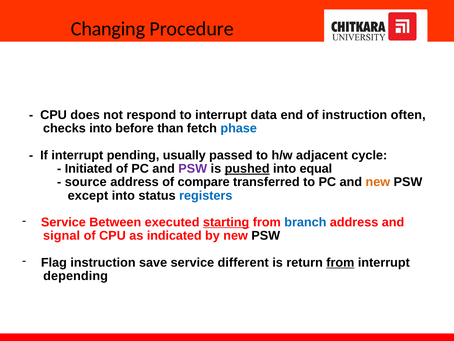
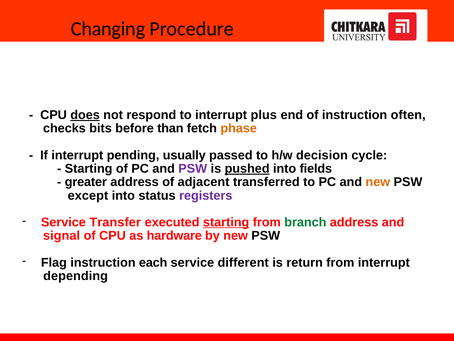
does underline: none -> present (85, 115)
data: data -> plus (264, 115)
checks into: into -> bits (101, 128)
phase colour: blue -> orange (239, 128)
adjacent: adjacent -> decision (322, 155)
Initiated: Initiated -> Starting (89, 168)
equal: equal -> fields (316, 168)
source: source -> greater (86, 182)
compare: compare -> adjacent (204, 182)
registers colour: blue -> purple (206, 195)
Between: Between -> Transfer (115, 222)
branch colour: blue -> green (305, 222)
indicated: indicated -> hardware (174, 235)
save: save -> each (153, 262)
from underline: present -> none (340, 262)
